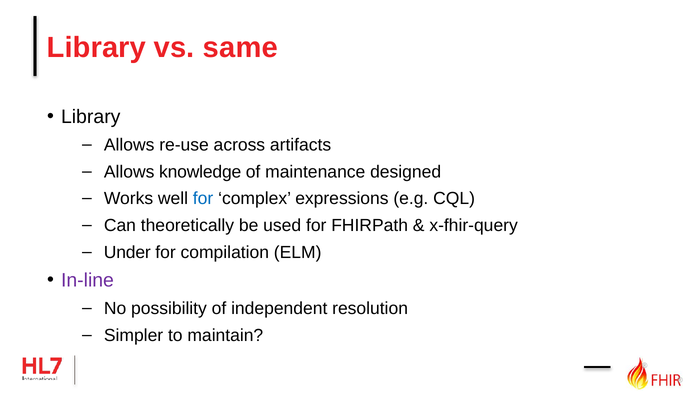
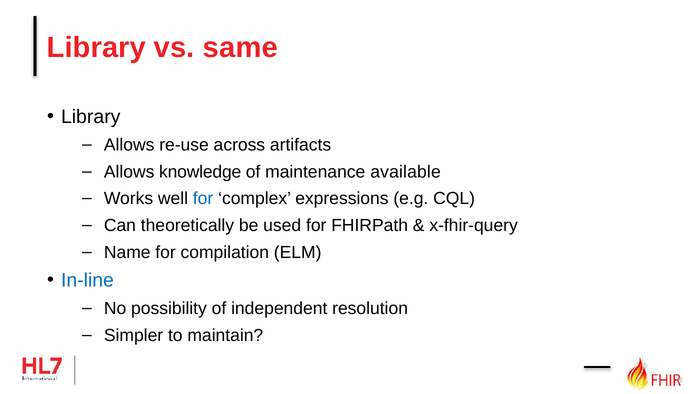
designed: designed -> available (406, 172)
Under: Under -> Name (127, 252)
In-line colour: purple -> blue (87, 280)
